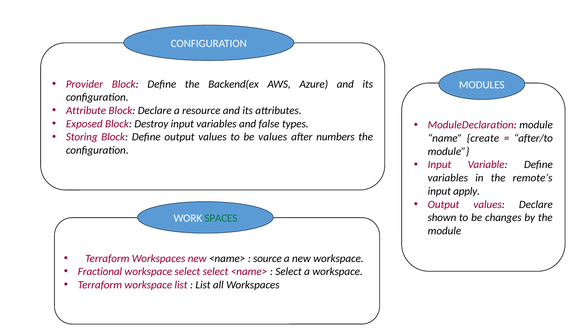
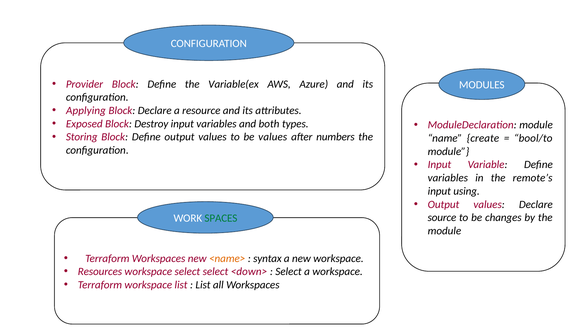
Backend(ex: Backend(ex -> Variable(ex (234, 84)
Attribute: Attribute -> Applying (86, 110)
false: false -> both (269, 124)
after/to: after/to -> bool/to (533, 138)
apply: apply -> using (467, 191)
shown: shown -> source (442, 217)
<name> colour: black -> orange (227, 258)
source: source -> syntax (267, 258)
Fractional: Fractional -> Resources (100, 271)
select <name>: <name> -> <down> (249, 271)
